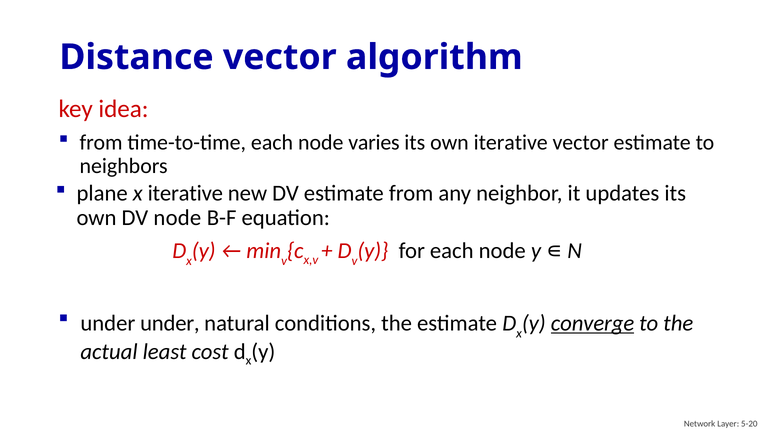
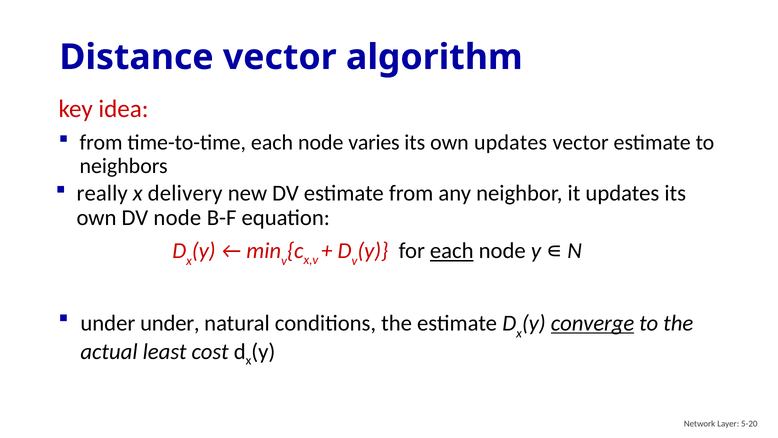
own iterative: iterative -> updates (511, 142)
plane: plane -> really (102, 193)
x iterative: iterative -> delivery (185, 193)
each underline: none -> present (452, 251)
